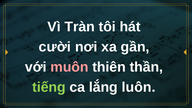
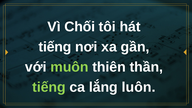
Tràn: Tràn -> Chối (80, 27)
cười: cười -> tiếng (55, 47)
muôn colour: pink -> light green (69, 67)
